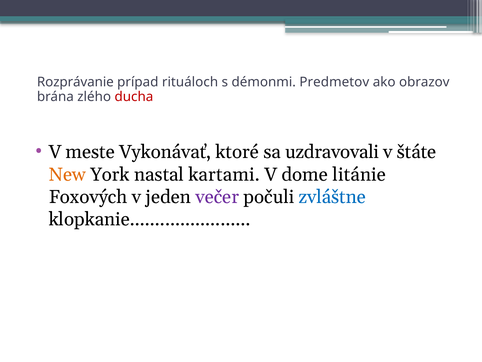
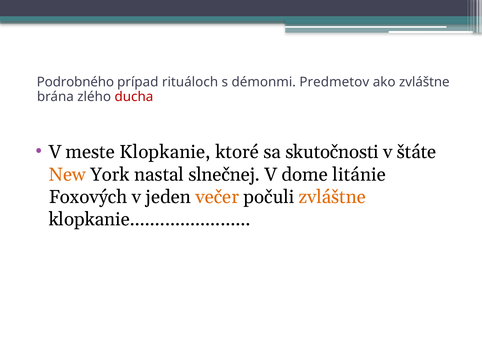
Rozprávanie: Rozprávanie -> Podrobného (75, 82)
ako obrazov: obrazov -> zvláštne (424, 82)
meste Vykonávať: Vykonávať -> Klopkanie (165, 152)
uzdravovali: uzdravovali -> skutočnosti (332, 152)
kartami: kartami -> slnečnej (224, 174)
večer colour: purple -> orange (217, 197)
zvláštne colour: blue -> orange (332, 197)
